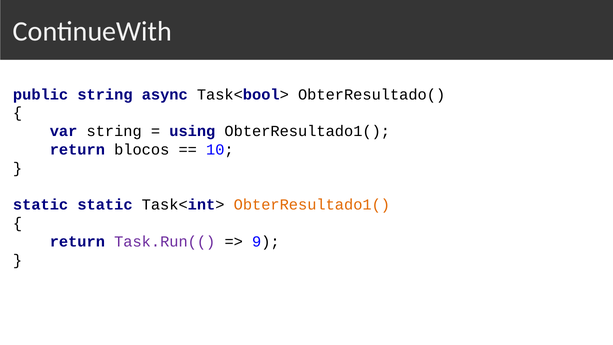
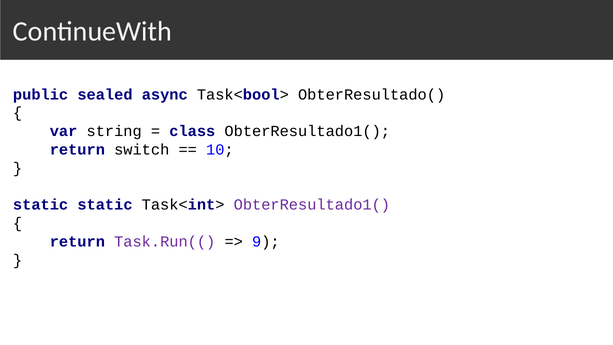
public string: string -> sealed (105, 94)
using: using -> class (192, 131)
blocos: blocos -> switch (142, 150)
ObterResultado1( colour: orange -> purple (312, 205)
